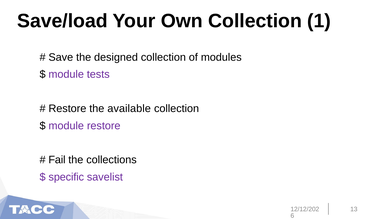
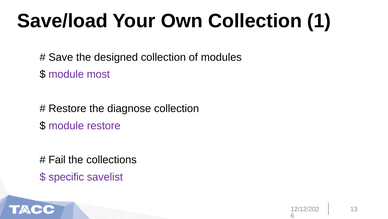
tests: tests -> most (98, 74)
available: available -> diagnose (129, 108)
